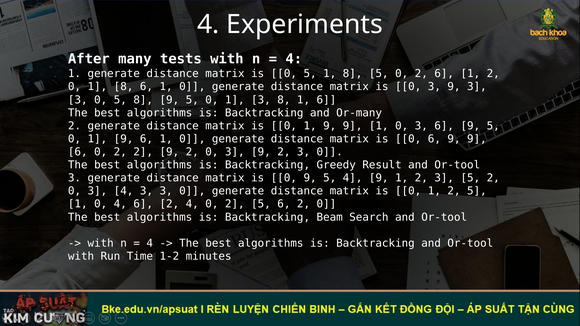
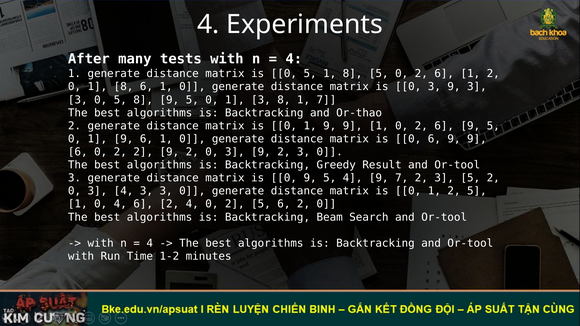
1 6: 6 -> 7 (326, 100)
Or-many: Or-many -> Or-thao (359, 113)
1 0 3: 3 -> 2 (421, 126)
4 9 1: 1 -> 7 (402, 178)
